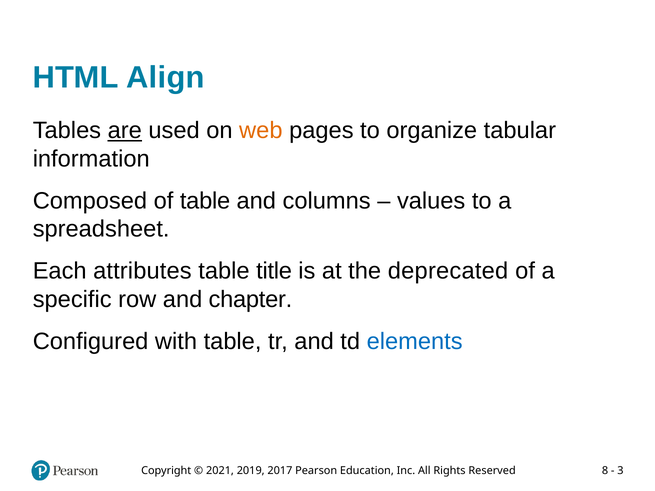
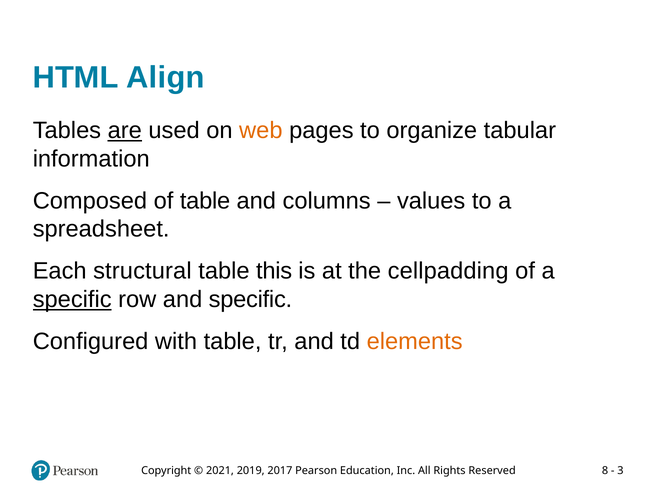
attributes: attributes -> structural (142, 271)
title: title -> this (274, 271)
deprecated: deprecated -> cellpadding (448, 271)
specific underline: none -> present (72, 300)
and chapter: chapter -> specific (250, 300)
elements colour: blue -> orange (415, 342)
